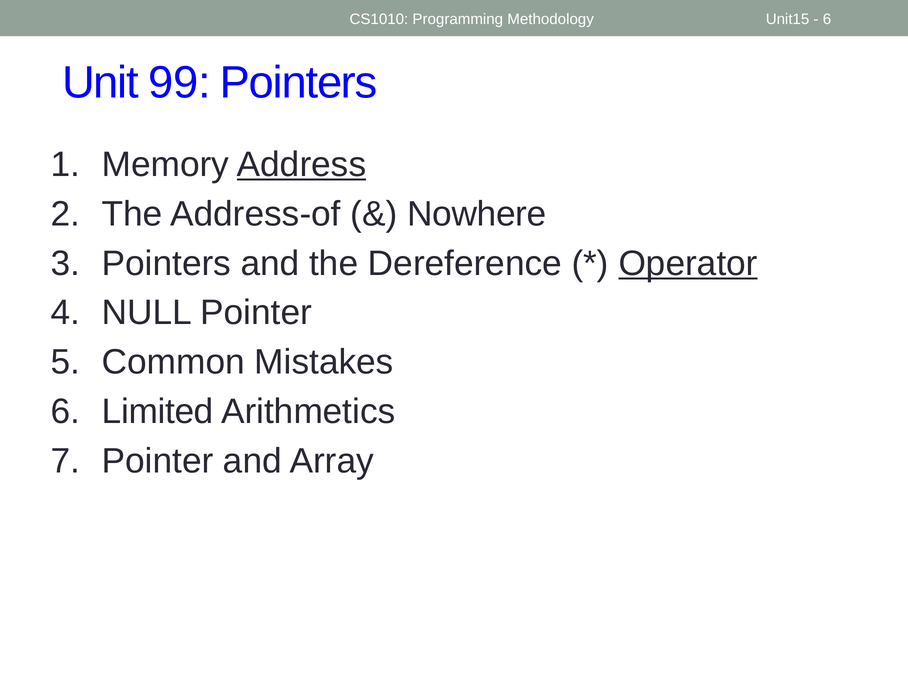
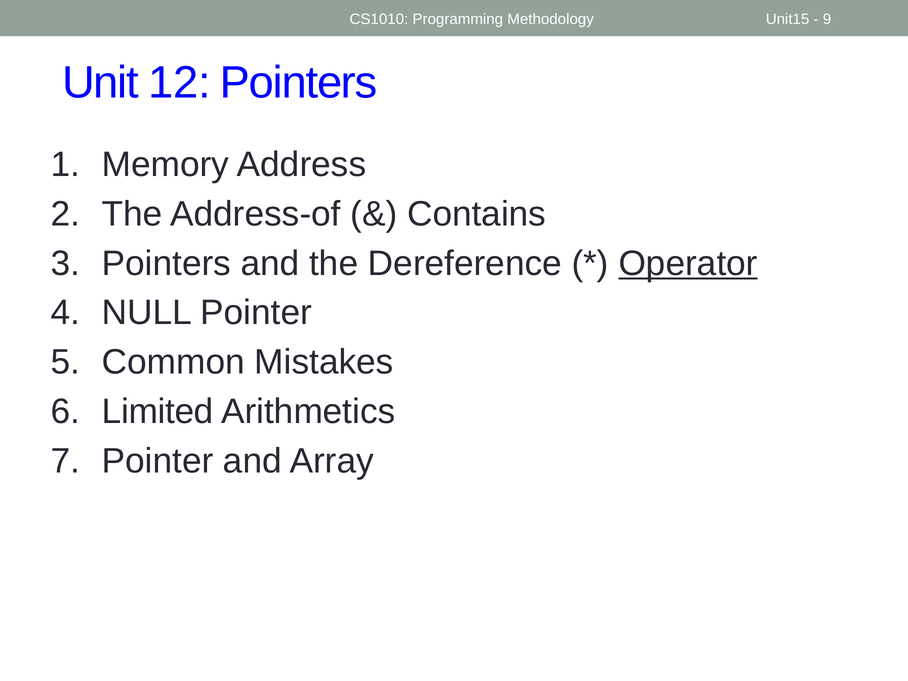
6: 6 -> 9 (827, 19)
99: 99 -> 12 (180, 83)
Address underline: present -> none (301, 164)
Nowhere: Nowhere -> Contains (477, 214)
